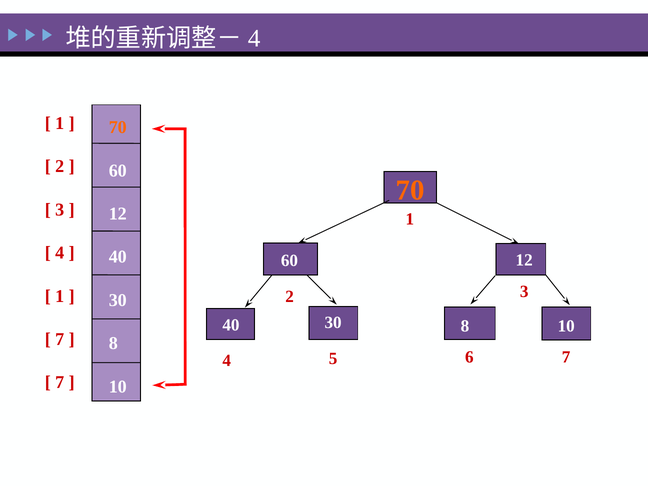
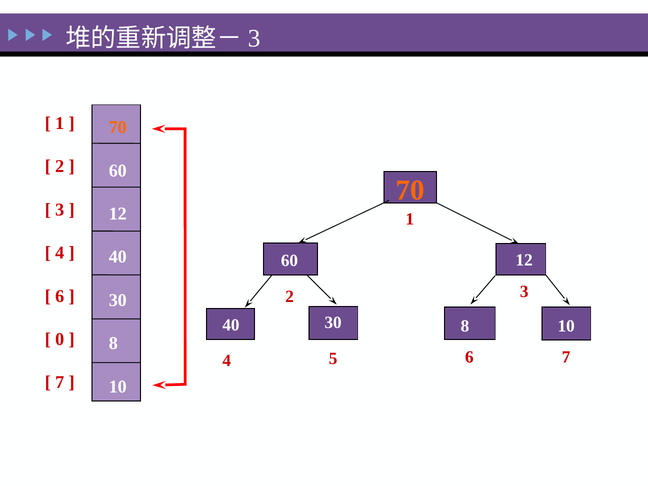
4: 4 -> 3 (254, 38)
1: 1 -> 6 (60, 296)
7: 7 -> 0 (60, 339)
